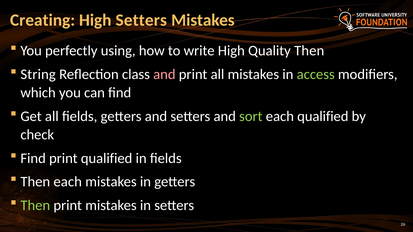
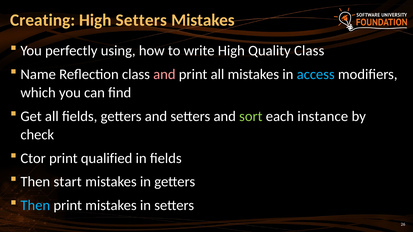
Quality Then: Then -> Class (309, 51)
String: String -> Name (38, 74)
access colour: light green -> light blue (316, 74)
each qualified: qualified -> instance (323, 116)
Find: Find -> Ctor (33, 159)
Then each: each -> start (68, 182)
Then colour: light green -> light blue (35, 206)
